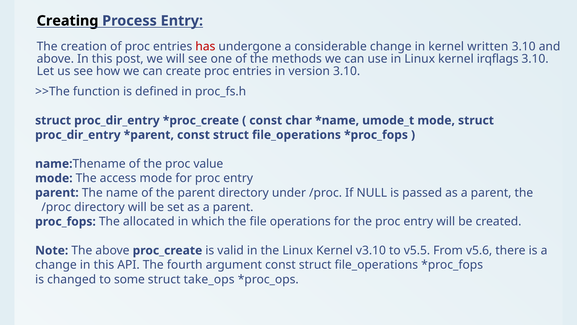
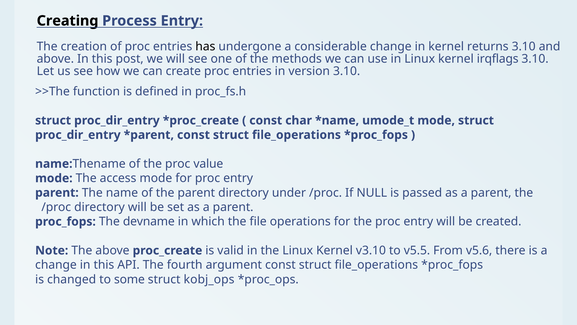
has colour: red -> black (205, 47)
written: written -> returns (488, 47)
allocated: allocated -> devname (149, 221)
take_ops: take_ops -> kobj_ops (209, 279)
